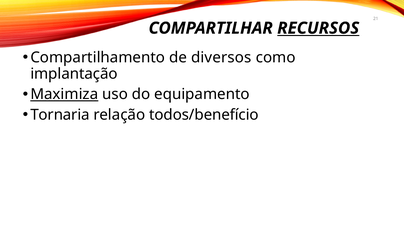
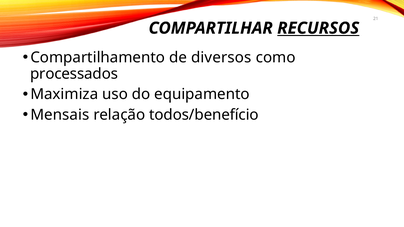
implantação: implantação -> processados (74, 74)
Maximiza underline: present -> none (64, 94)
Tornaria: Tornaria -> Mensais (60, 115)
